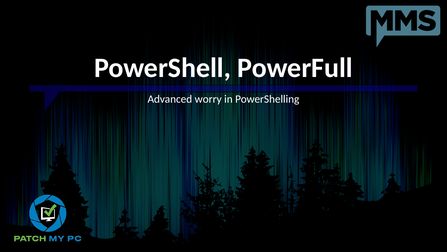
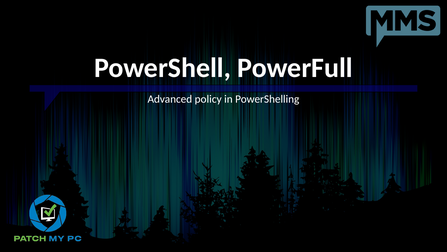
worry: worry -> policy (208, 99)
